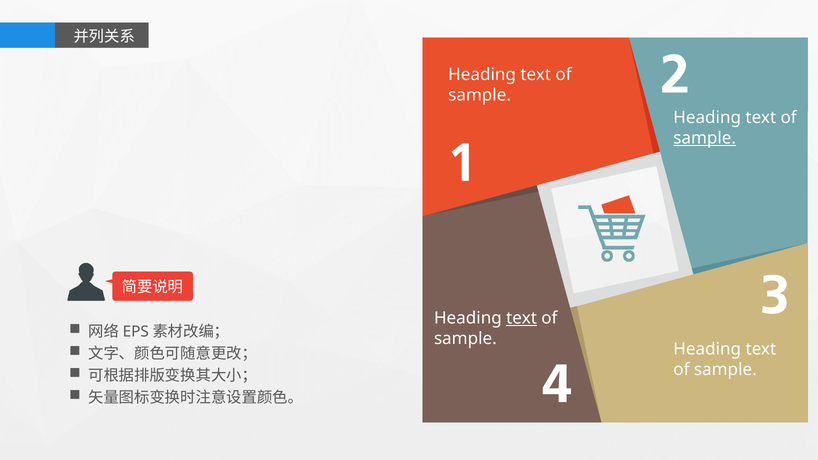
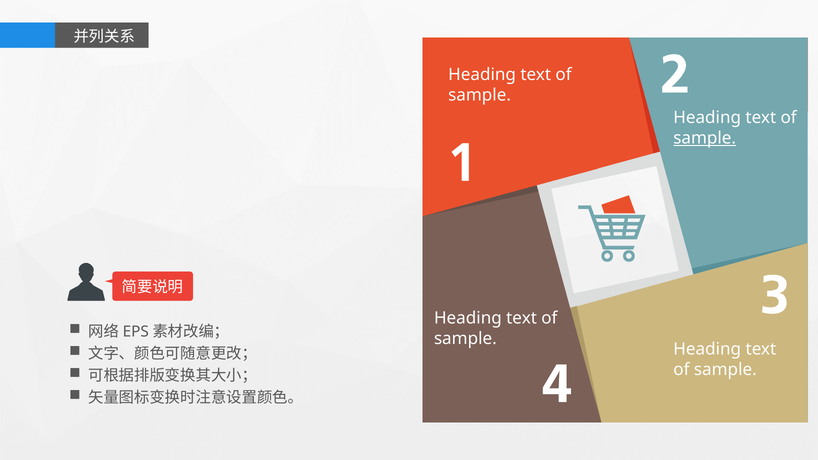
text underline: present -> none (522, 318)
